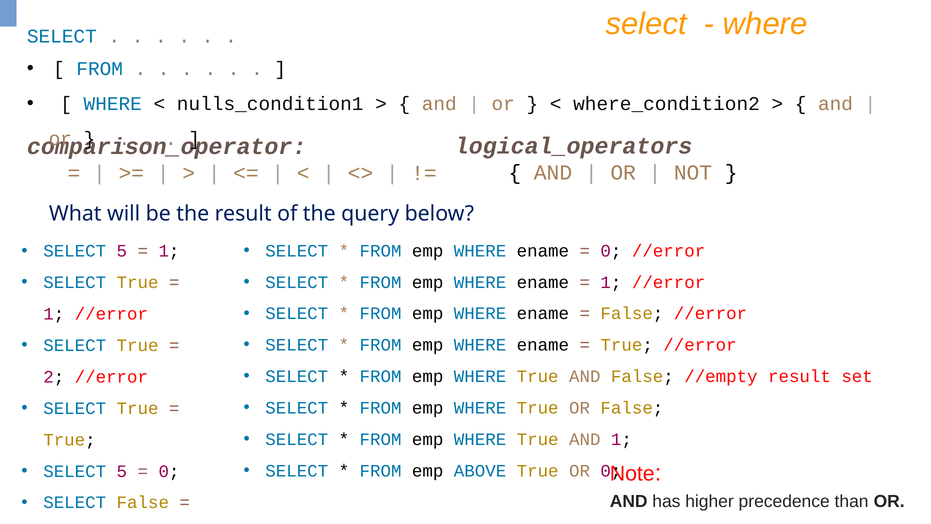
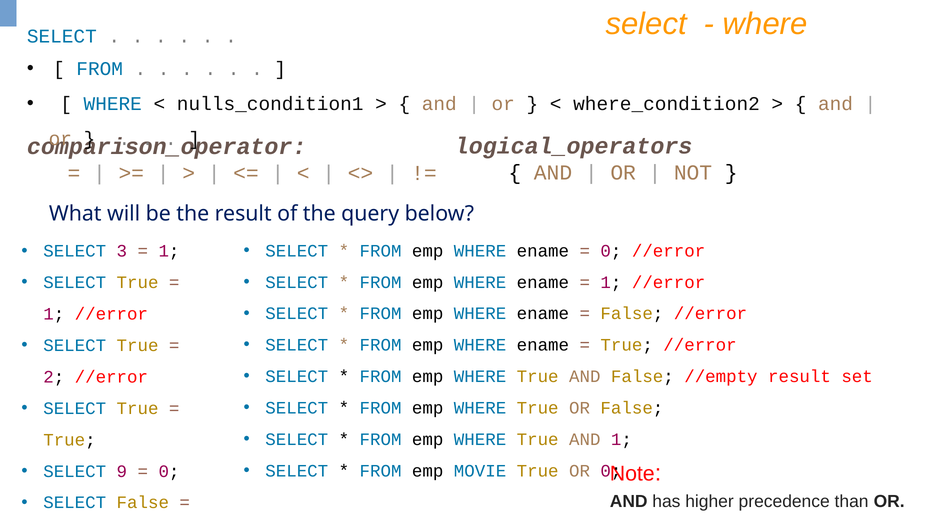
5: 5 -> 3 (122, 251)
ABOVE: ABOVE -> MOVIE (480, 471)
5: 5 -> 9 (122, 471)
